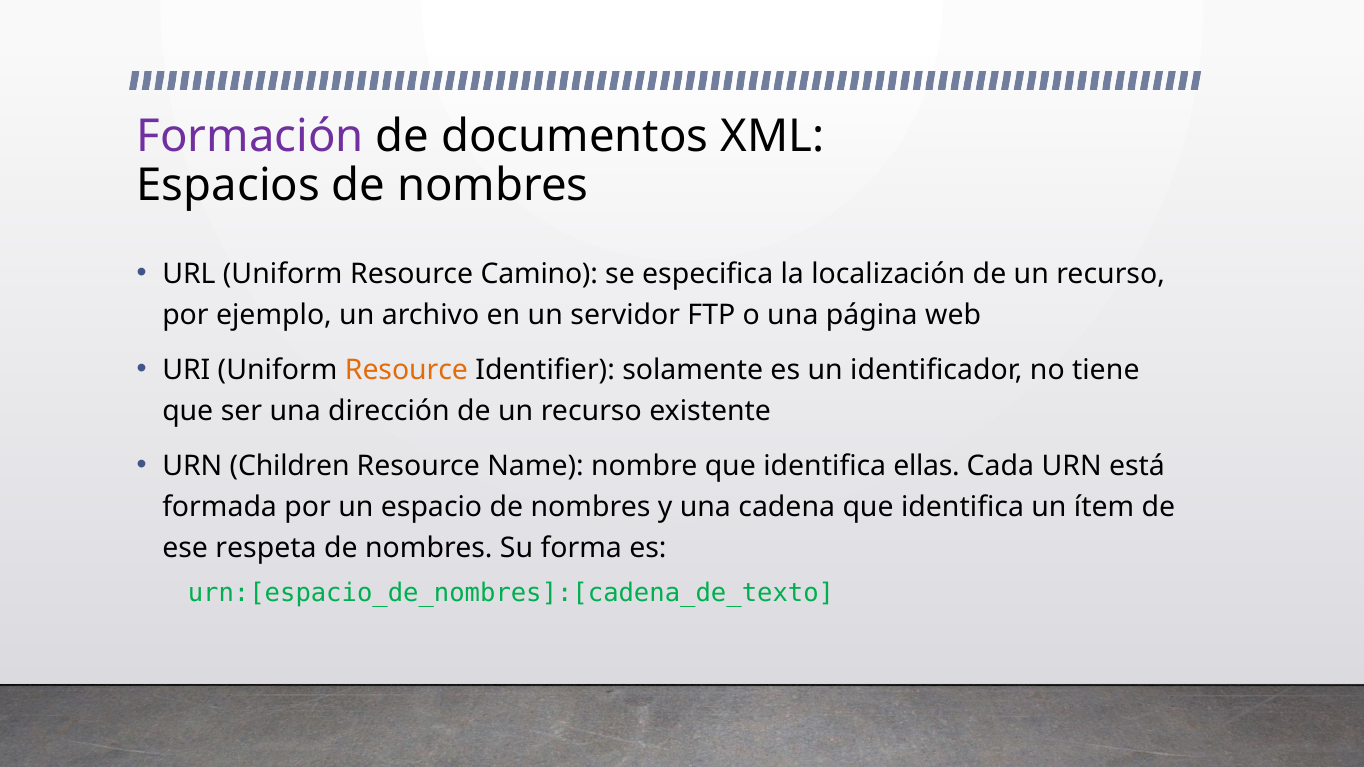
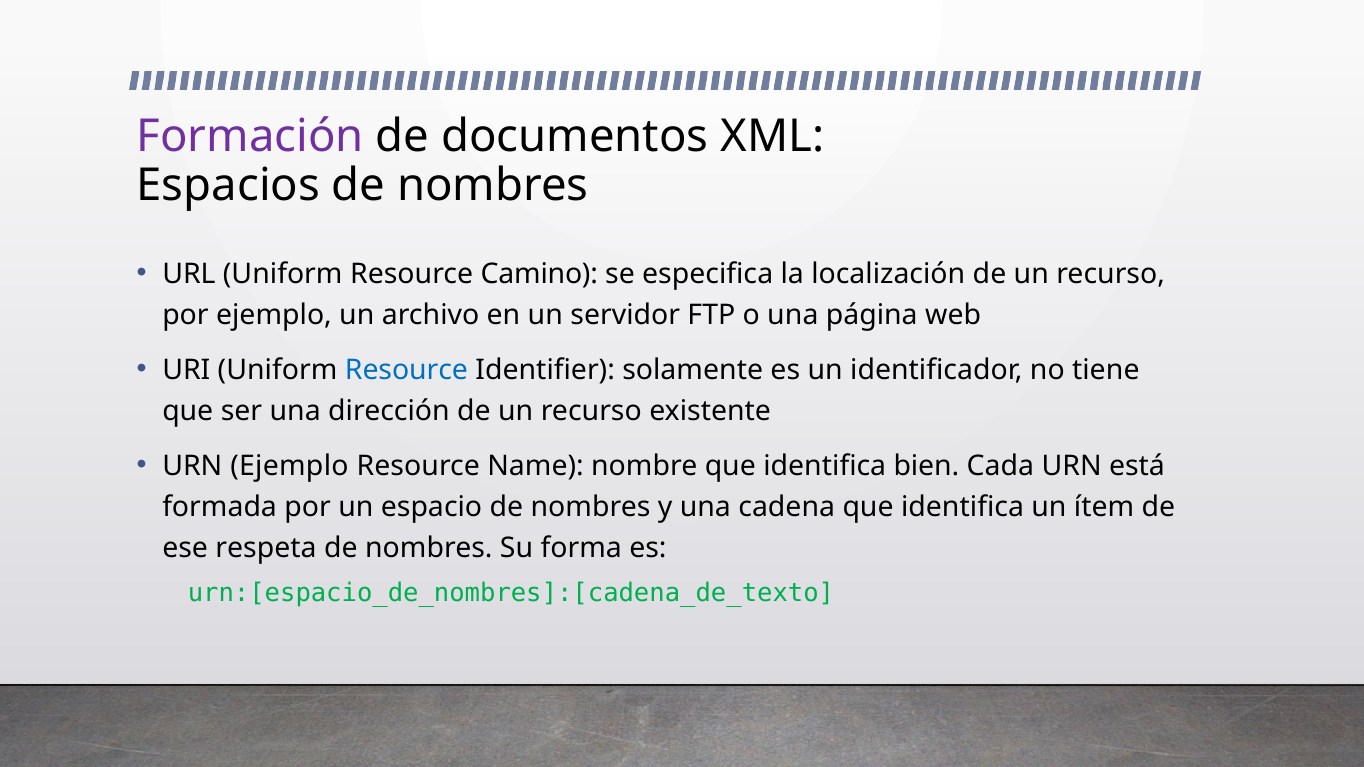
Resource colour: orange -> blue (406, 370)
URN Children: Children -> Ejemplo (289, 466)
ellas: ellas -> bien (926, 466)
